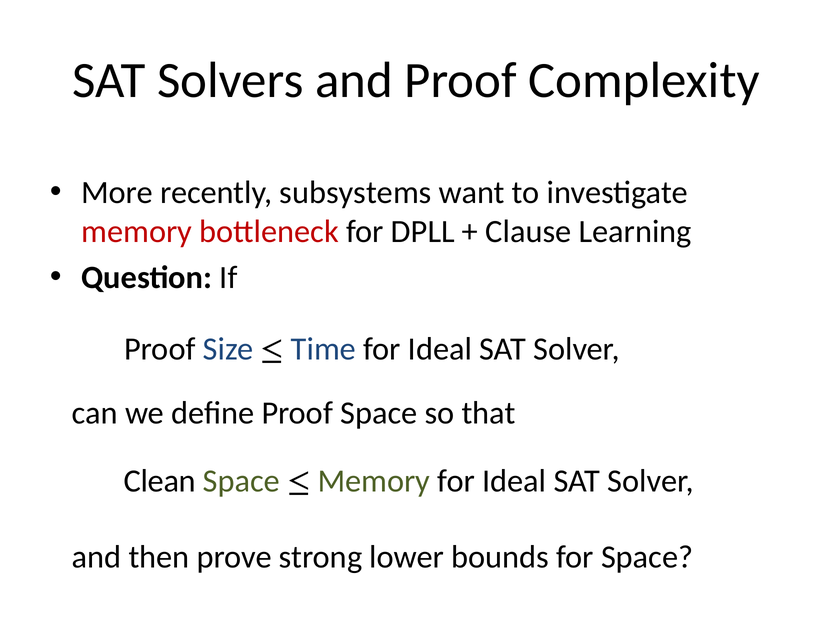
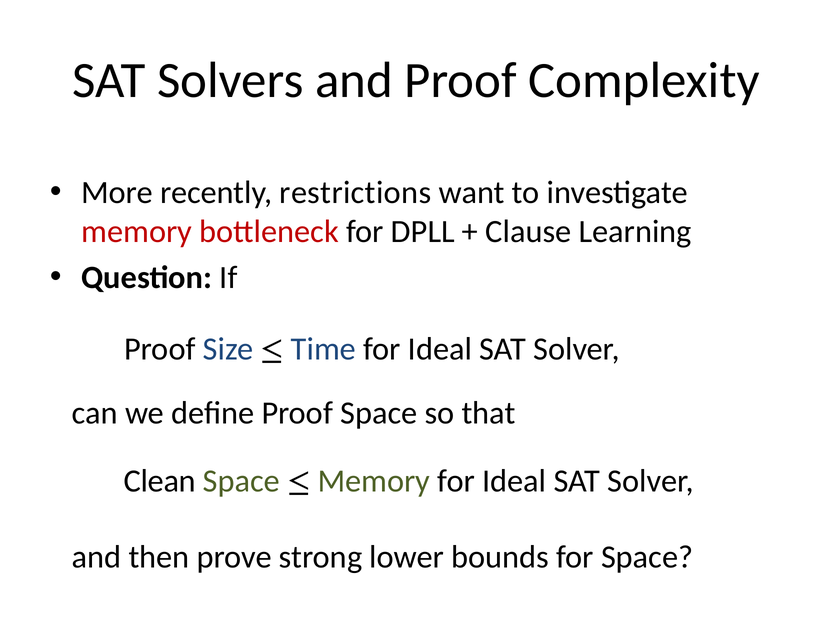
subsystems: subsystems -> restrictions (355, 192)
